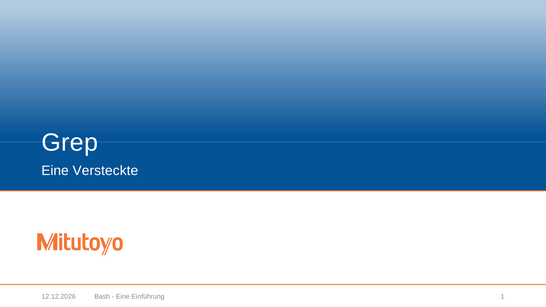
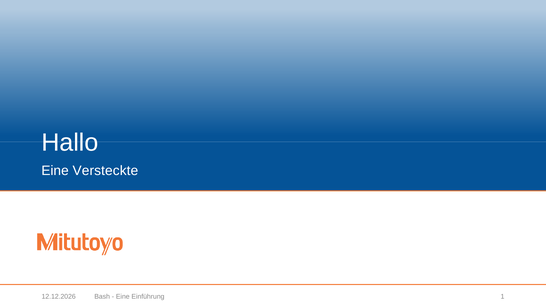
Grep: Grep -> Hallo (70, 143)
